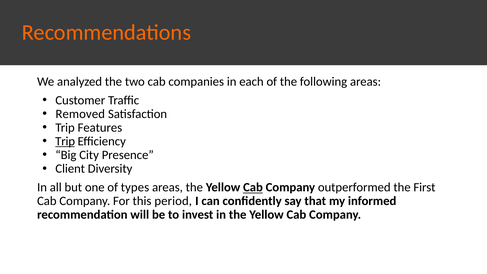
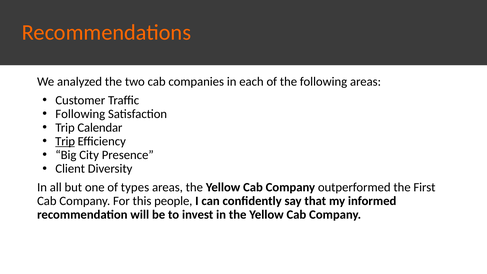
Removed: Removed -> Following (80, 114)
Features: Features -> Calendar (100, 128)
Cab underline: present -> none (253, 187)
period: period -> people (173, 201)
